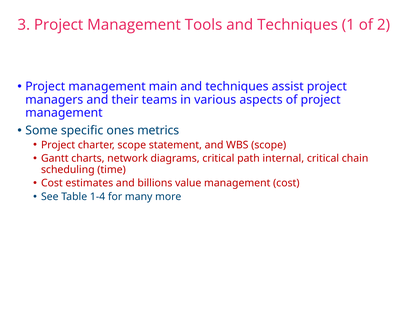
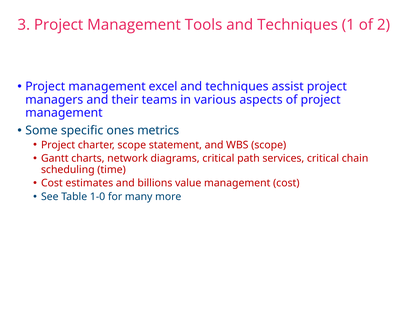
main: main -> excel (163, 87)
internal: internal -> services (283, 159)
1-4: 1-4 -> 1-0 (98, 197)
